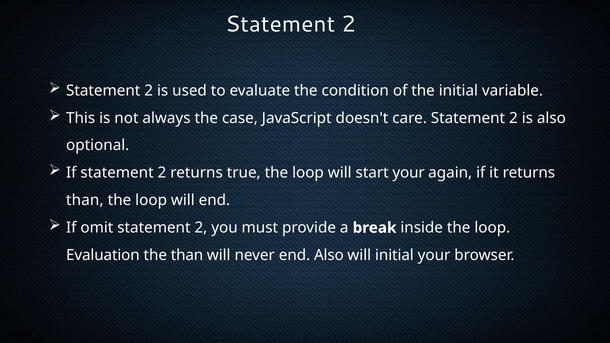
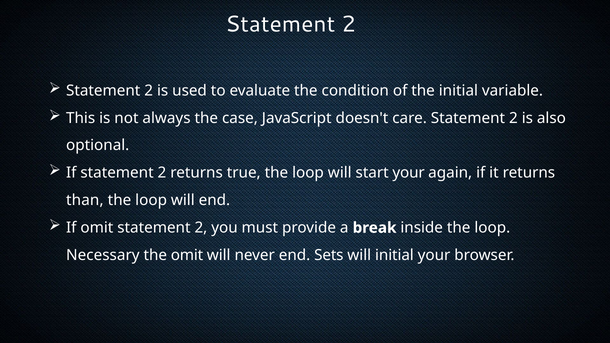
Evaluation: Evaluation -> Necessary (103, 255)
the than: than -> omit (187, 255)
end Also: Also -> Sets (329, 255)
